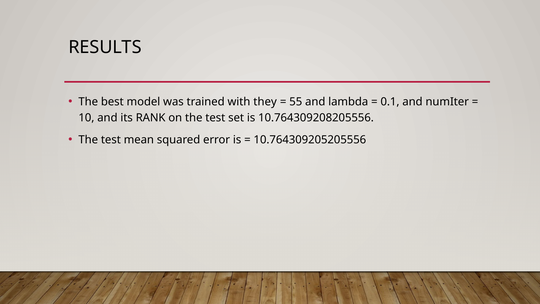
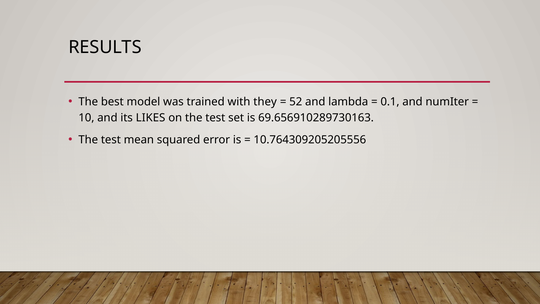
55: 55 -> 52 (296, 102)
RANK: RANK -> LIKES (151, 118)
10.764309208205556: 10.764309208205556 -> 69.656910289730163 (316, 118)
